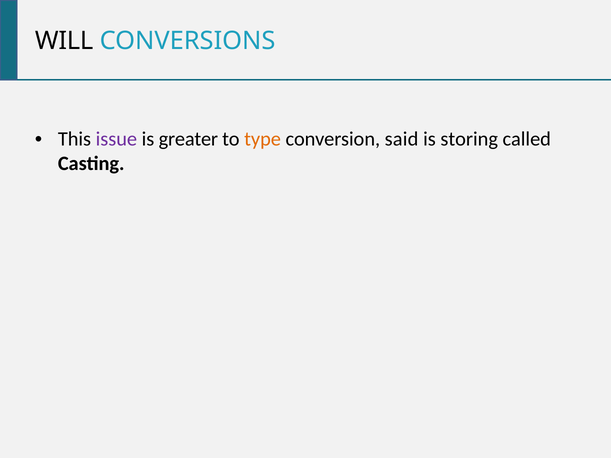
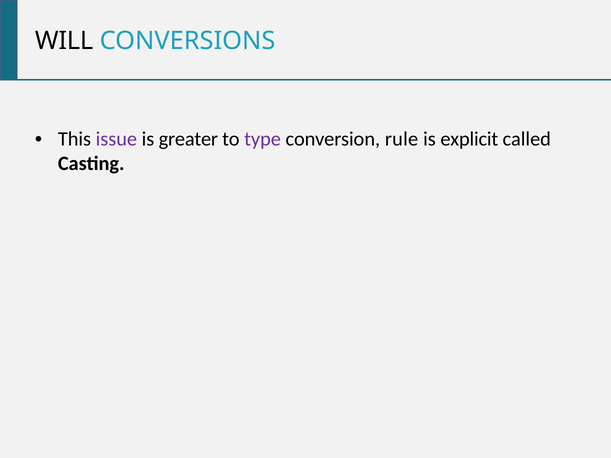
type colour: orange -> purple (263, 139)
said: said -> rule (402, 139)
storing: storing -> explicit (469, 139)
